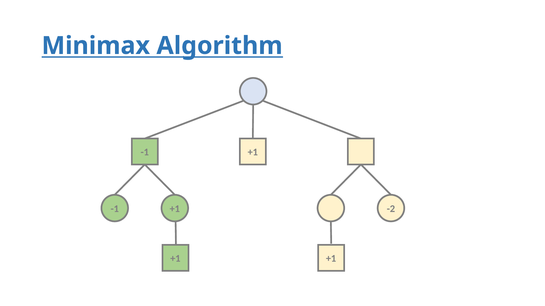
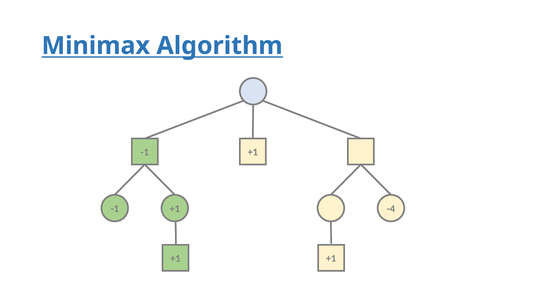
-2: -2 -> -4 (391, 209)
